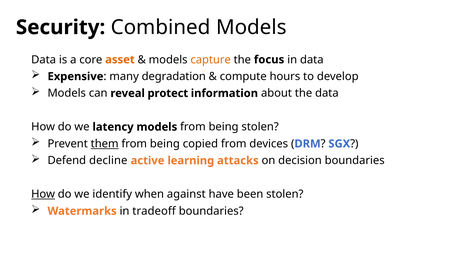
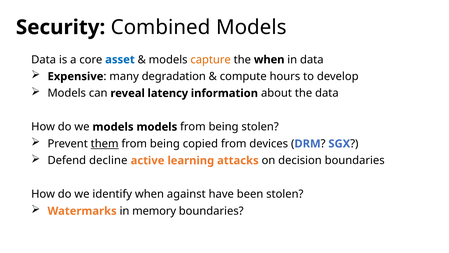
asset colour: orange -> blue (120, 60)
the focus: focus -> when (269, 60)
protect: protect -> latency (168, 93)
we latency: latency -> models (113, 127)
How underline: present -> none (43, 194)
tradeoff: tradeoff -> memory (154, 211)
